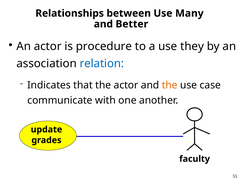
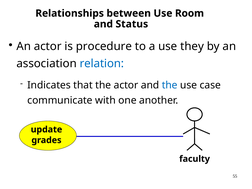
Many: Many -> Room (189, 13)
Better: Better -> Status (132, 24)
the colour: orange -> blue (170, 85)
